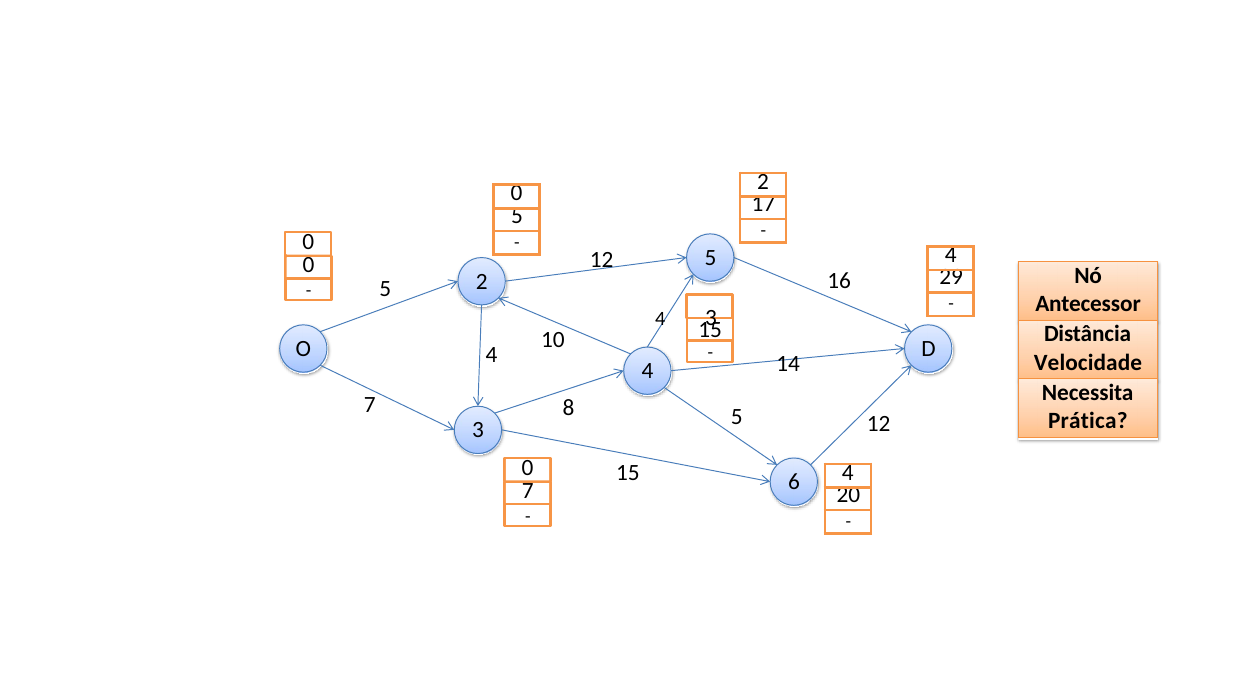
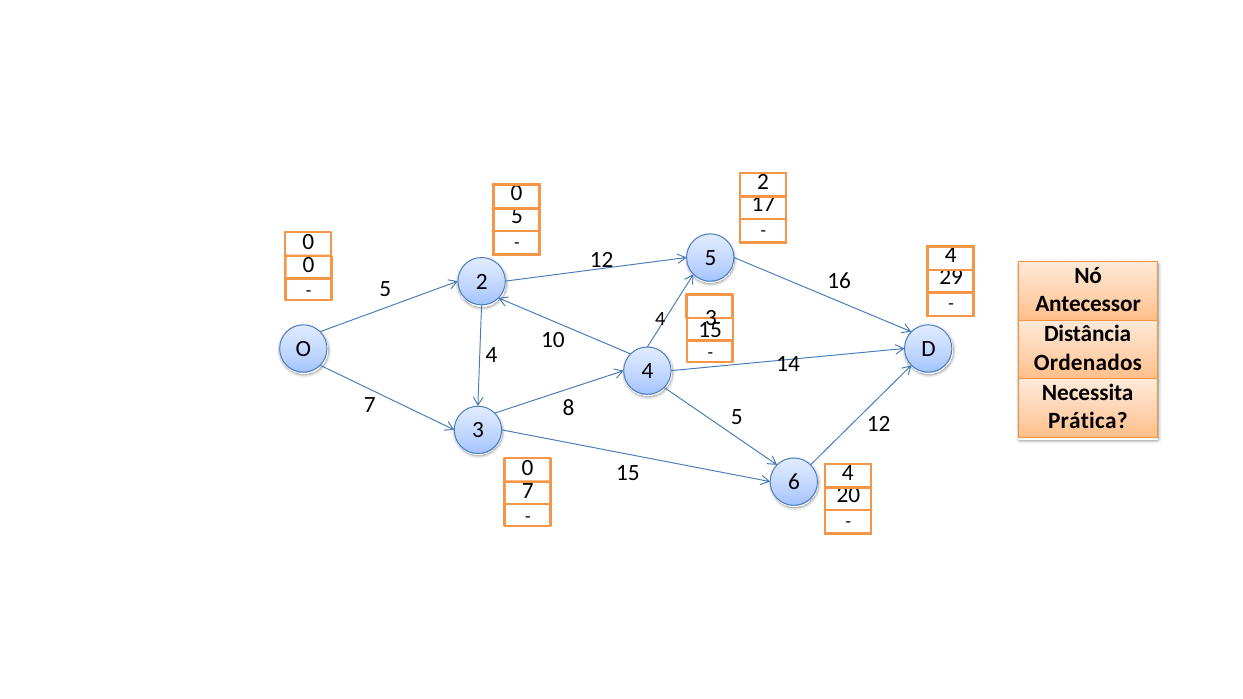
Velocidade: Velocidade -> Ordenados (1088, 363)
